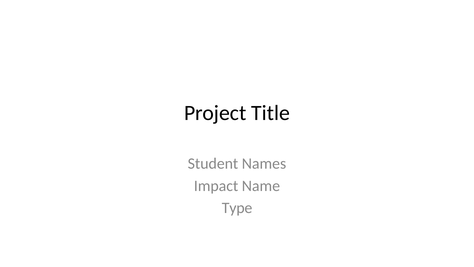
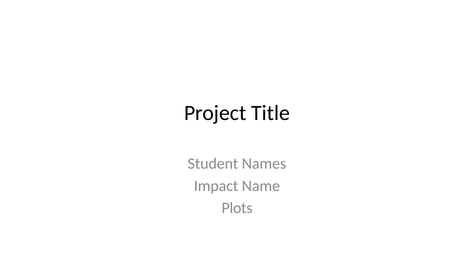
Type: Type -> Plots (237, 208)
